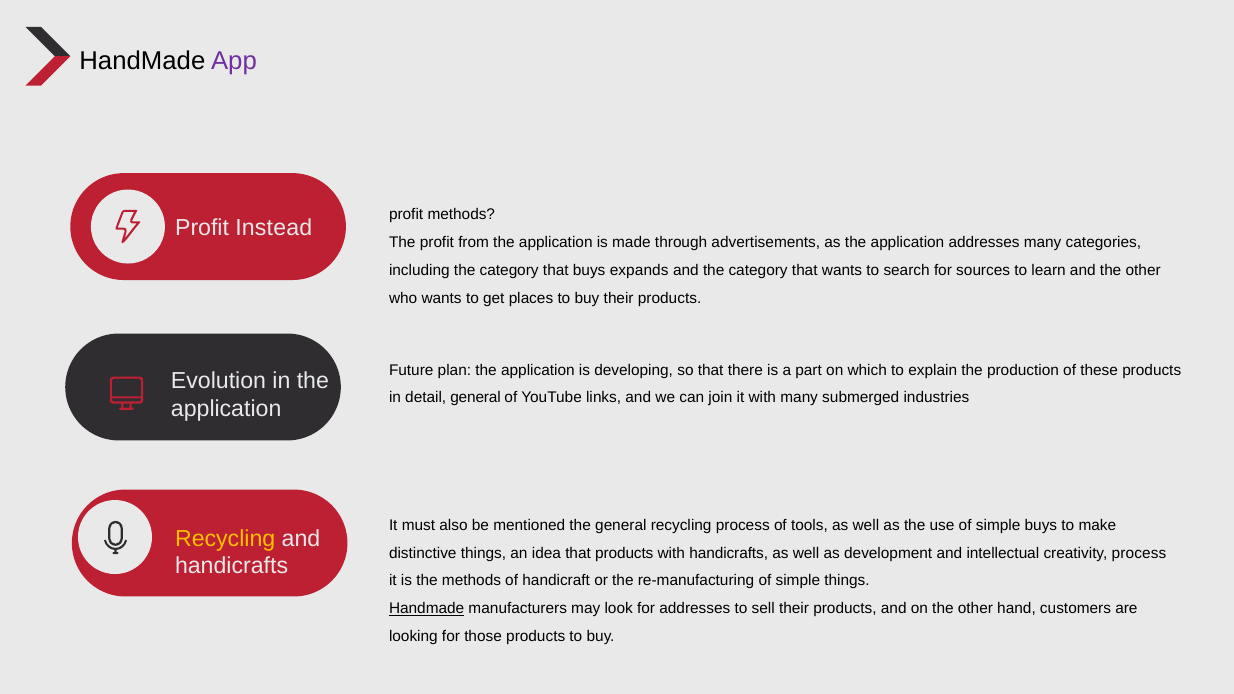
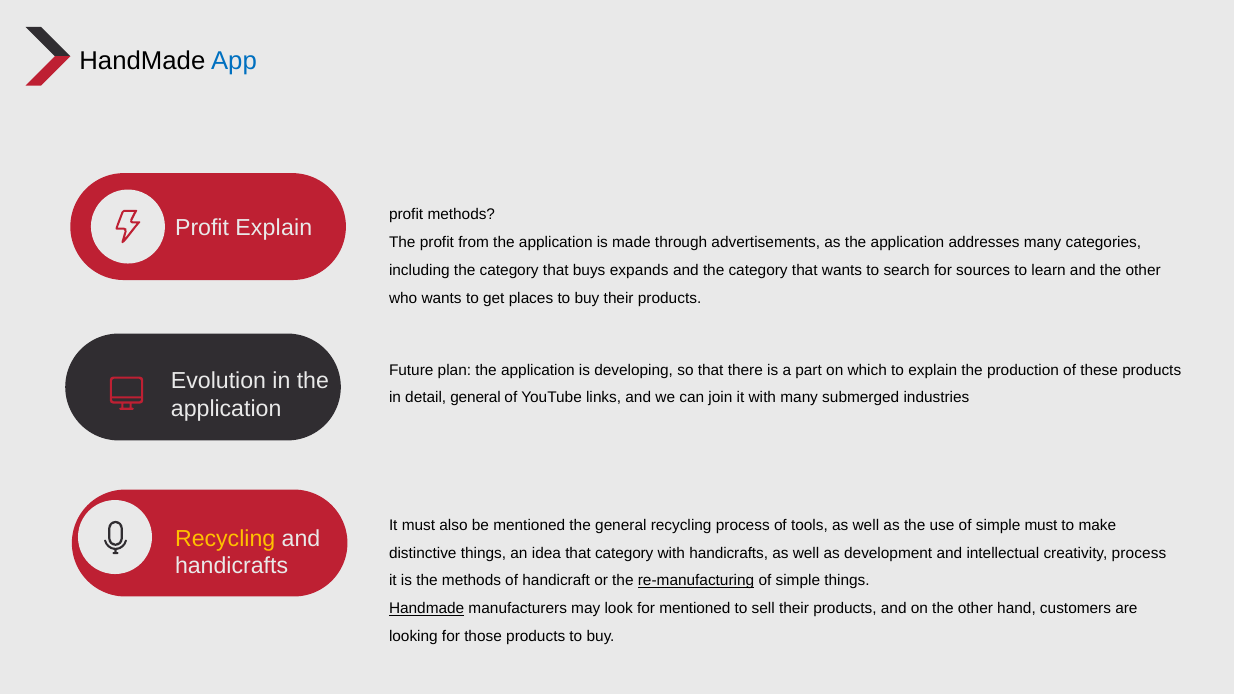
App colour: purple -> blue (234, 61)
Profit Instead: Instead -> Explain (274, 228)
simple buys: buys -> must (1041, 525)
that products: products -> category (624, 553)
re-manufacturing underline: none -> present (696, 581)
for addresses: addresses -> mentioned (695, 609)
